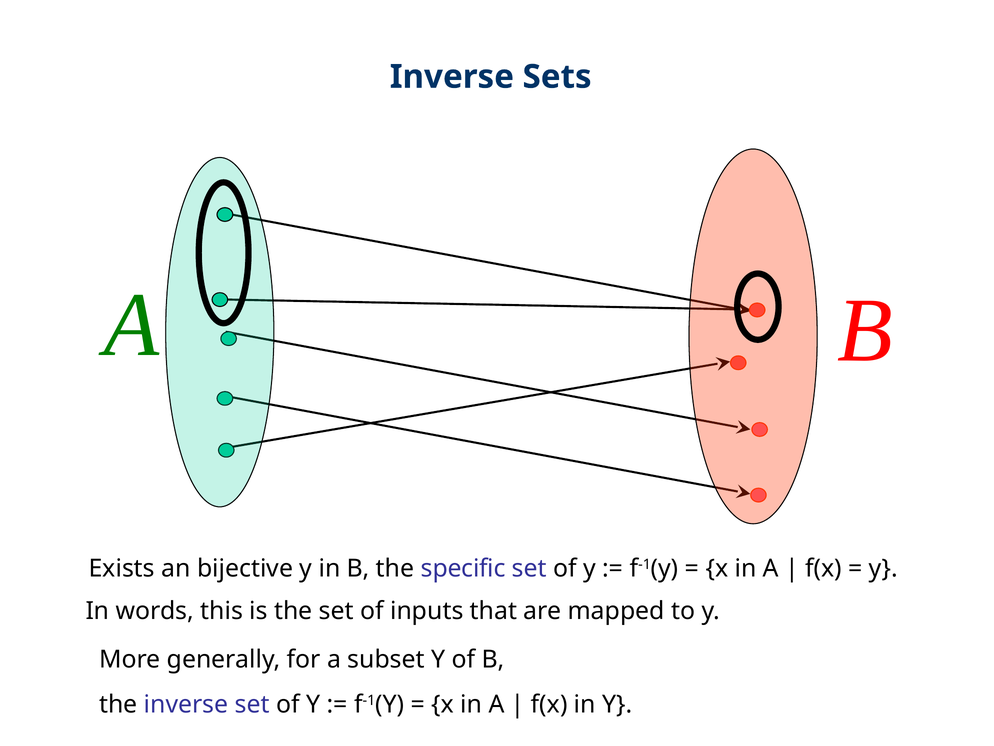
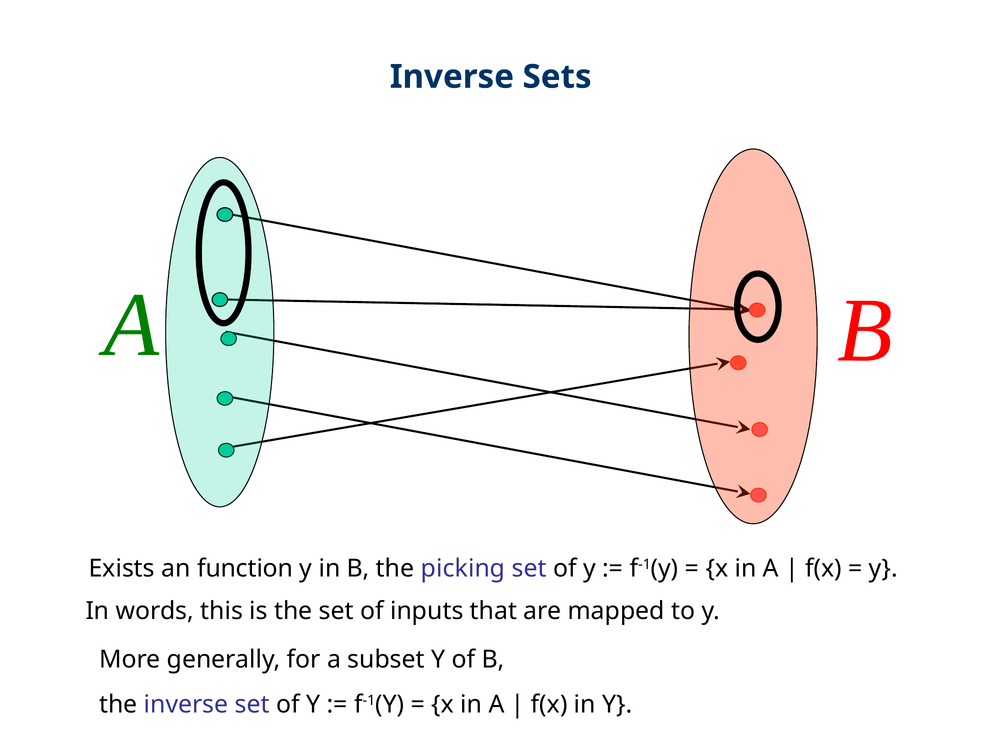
bijective: bijective -> function (245, 568)
specific: specific -> picking (463, 568)
